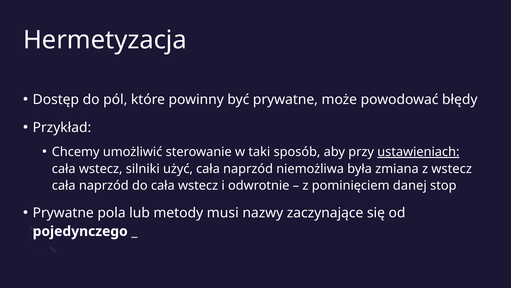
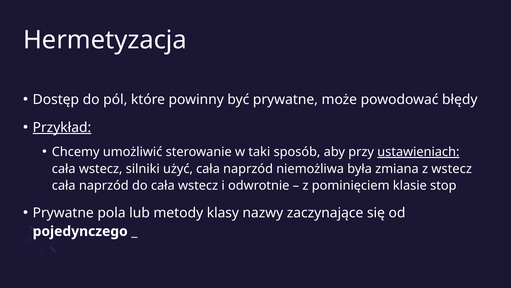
Przykład underline: none -> present (62, 127)
danej: danej -> klasie (410, 185)
musi: musi -> klasy (223, 213)
